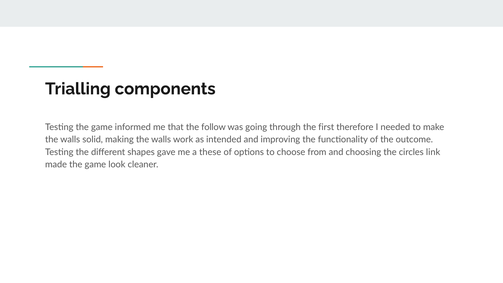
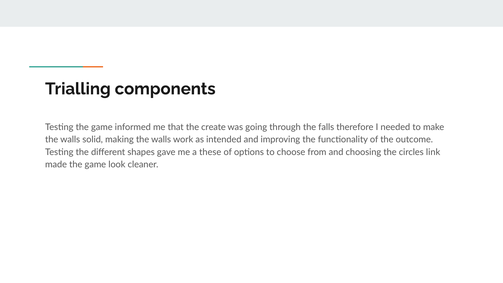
follow: follow -> create (214, 127)
first: first -> falls (326, 127)
